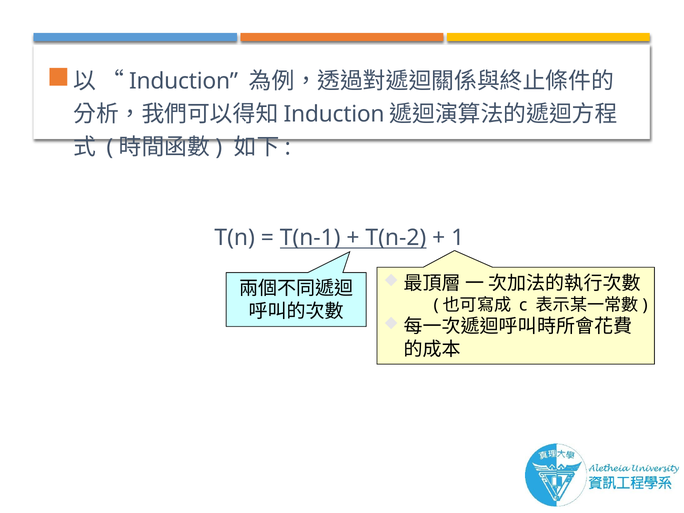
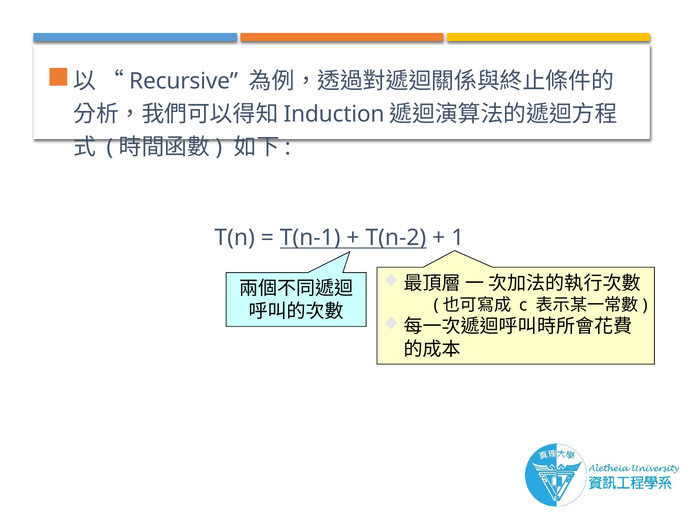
Induction: Induction -> Recursive (184, 81)
